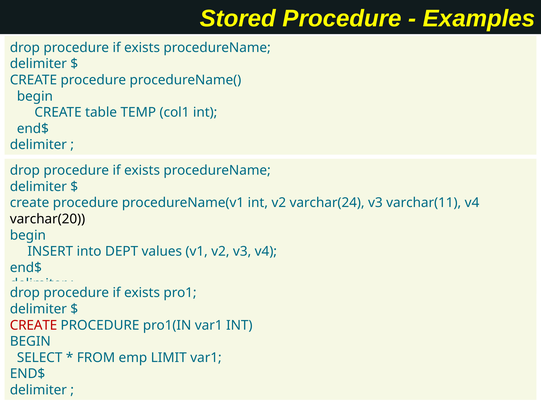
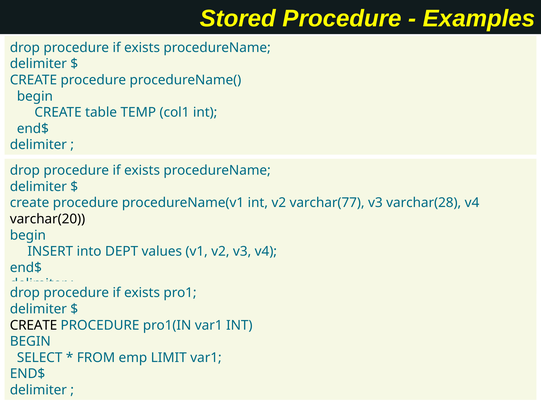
varchar(24: varchar(24 -> varchar(77 (327, 203)
varchar(11: varchar(11 -> varchar(28 (424, 203)
CREATE colour: red -> black (34, 326)
